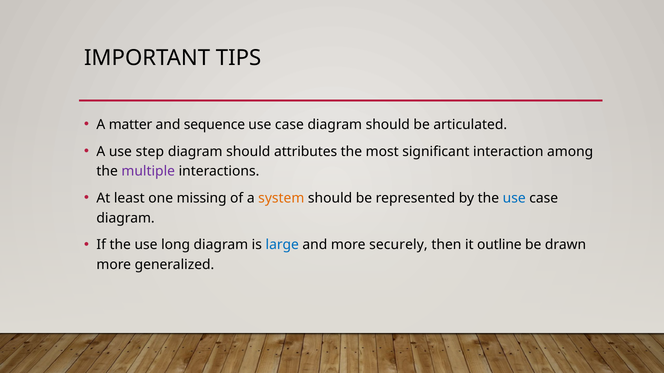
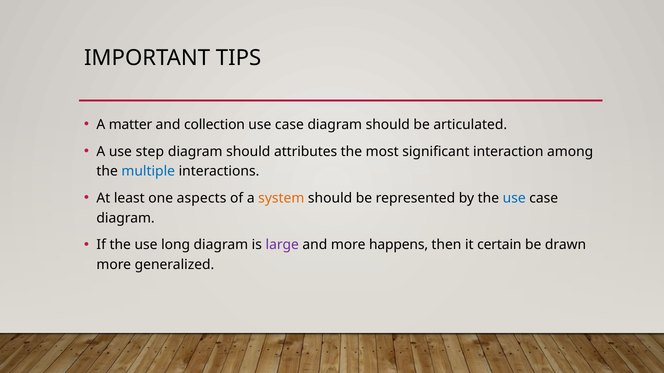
sequence: sequence -> collection (214, 125)
multiple colour: purple -> blue (148, 172)
missing: missing -> aspects (202, 198)
large colour: blue -> purple (282, 245)
securely: securely -> happens (399, 245)
outline: outline -> certain (499, 245)
